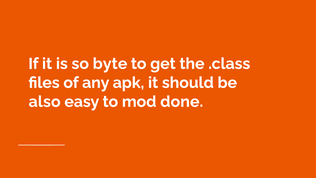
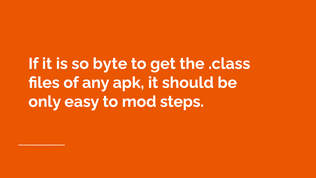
also: also -> only (45, 102)
done: done -> steps (182, 102)
